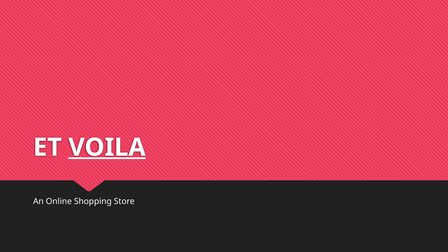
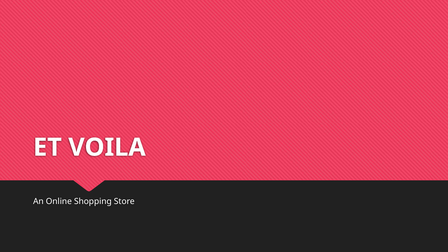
VOILA underline: present -> none (107, 147)
